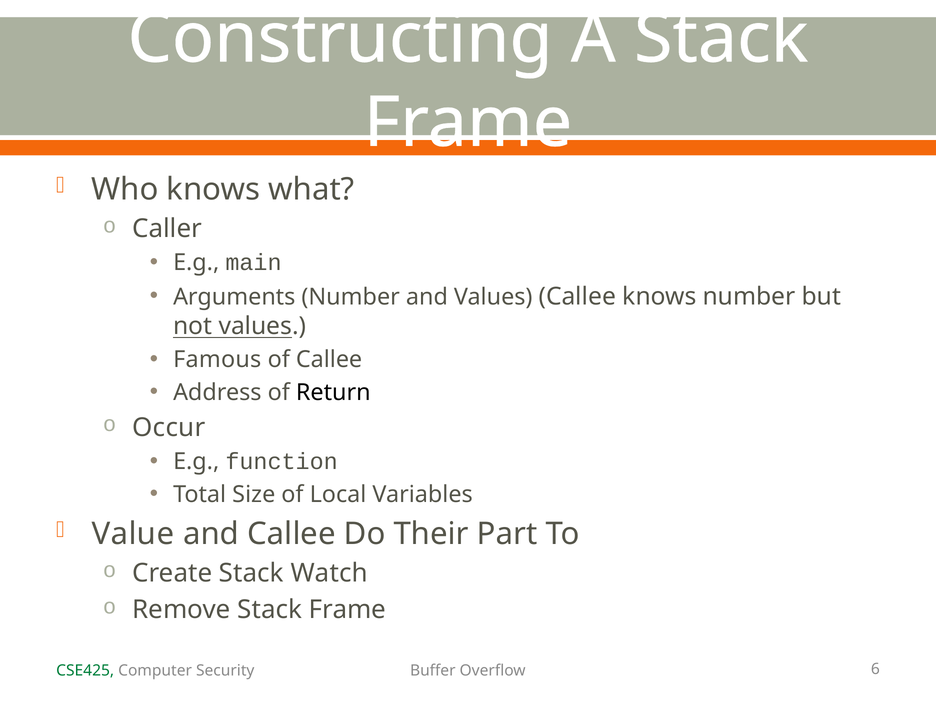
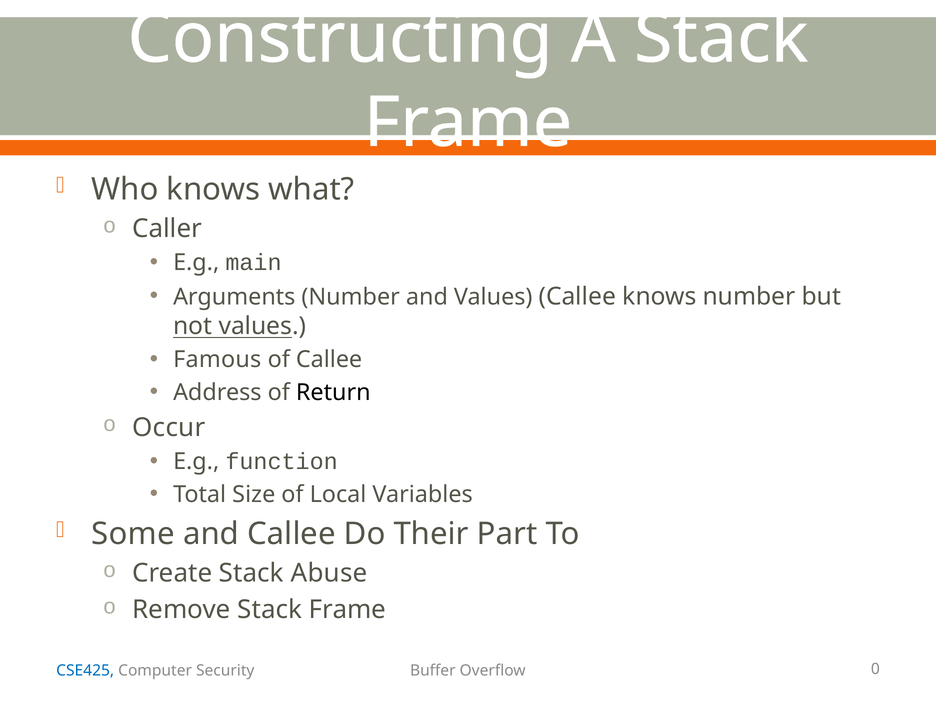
Value: Value -> Some (133, 534)
Watch: Watch -> Abuse (329, 573)
CSE425 colour: green -> blue (85, 670)
6: 6 -> 0 (875, 669)
